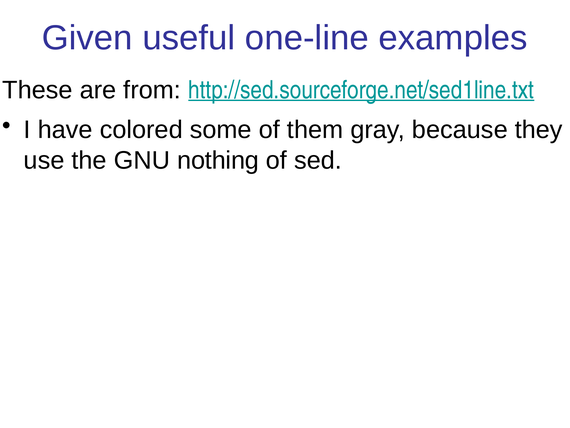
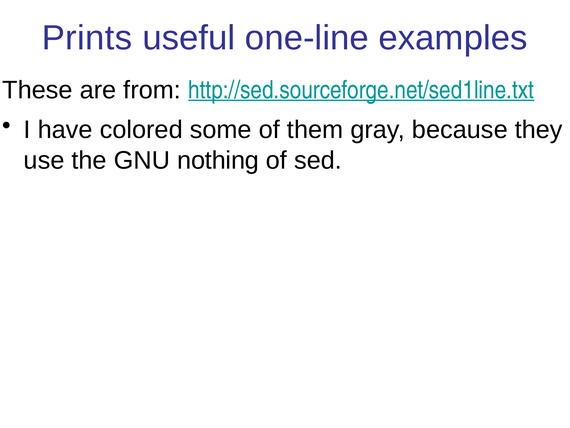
Given: Given -> Prints (87, 38)
